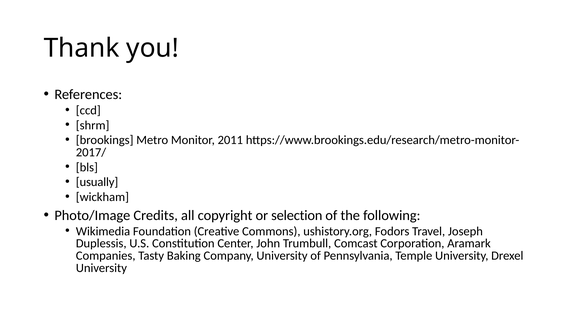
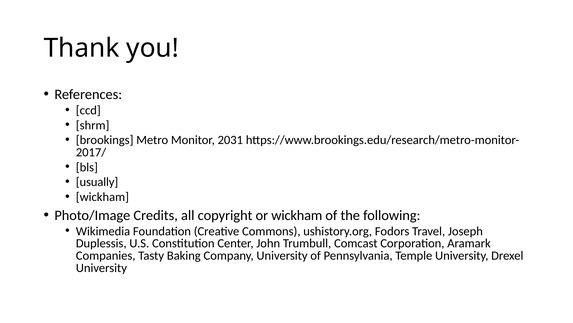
2011: 2011 -> 2031 (230, 140)
or selection: selection -> wickham (297, 215)
